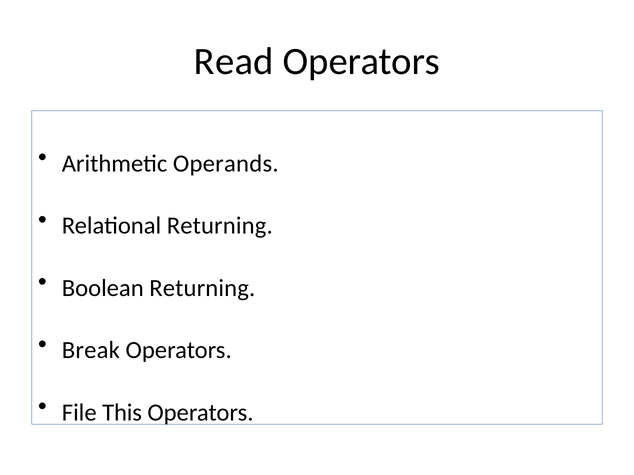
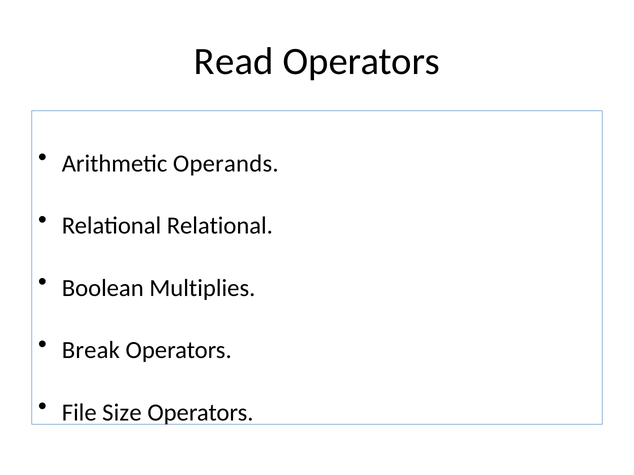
Relational Returning: Returning -> Relational (220, 226)
Boolean Returning: Returning -> Multiplies (202, 288)
This: This -> Size (122, 413)
